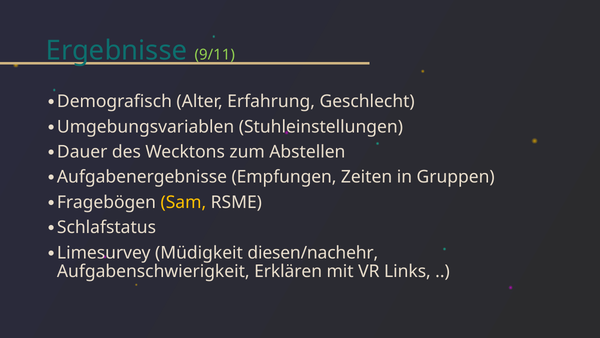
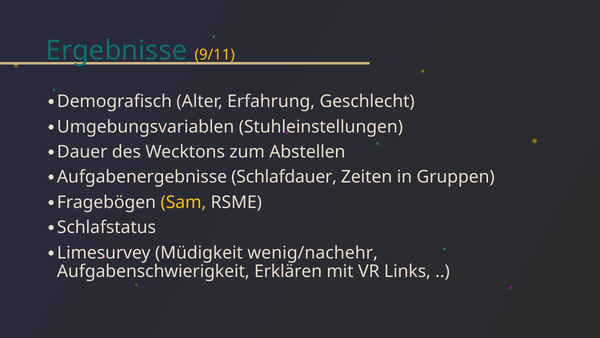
9/11 colour: light green -> yellow (215, 55)
Empfungen: Empfungen -> Schlafdauer (284, 177)
diesen/nachehr: diesen/nachehr -> wenig/nachehr (313, 252)
